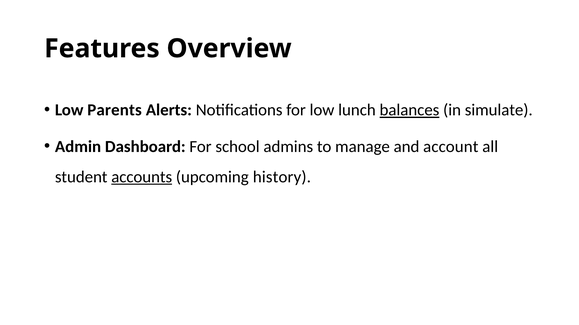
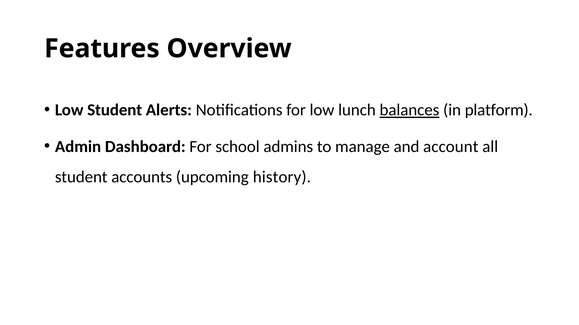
Low Parents: Parents -> Student (115, 110)
simulate: simulate -> platform (499, 110)
accounts underline: present -> none (142, 177)
